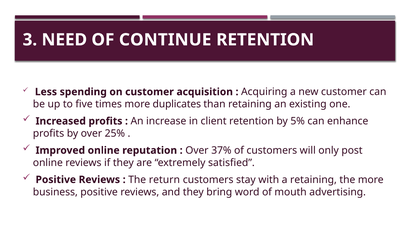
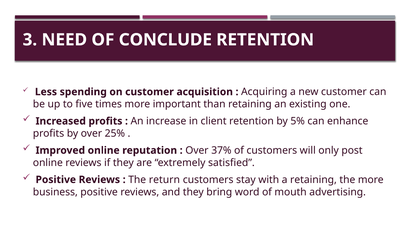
CONTINUE: CONTINUE -> CONCLUDE (165, 40)
duplicates: duplicates -> important (177, 104)
